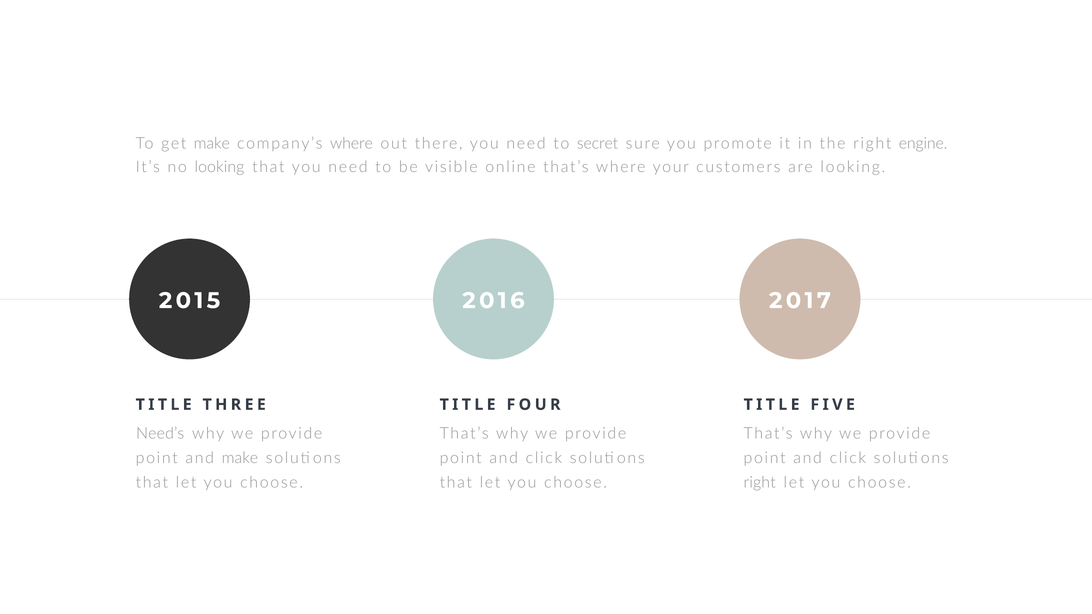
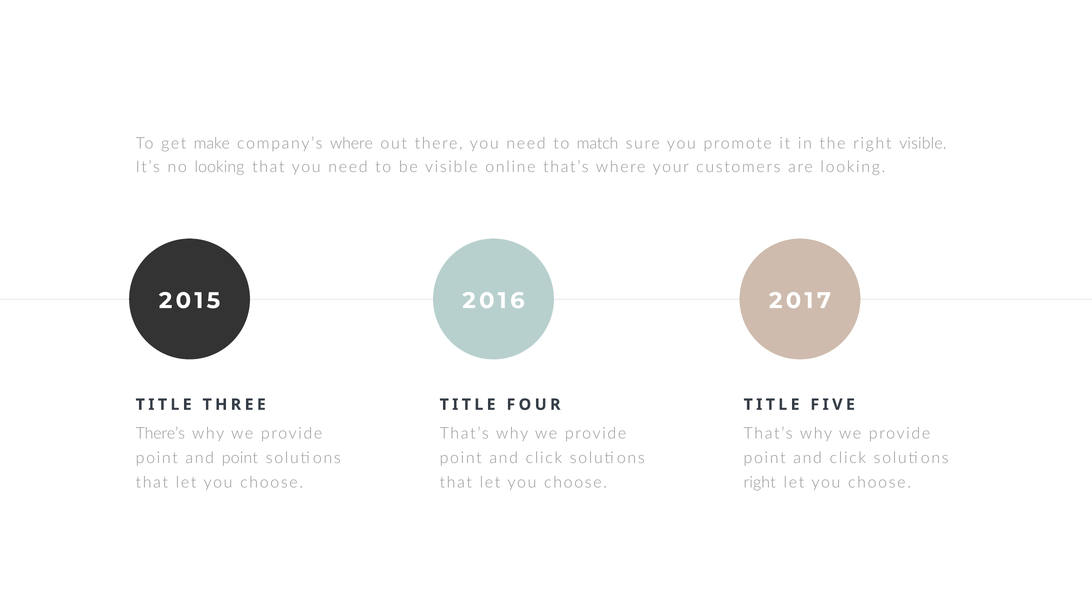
secret: secret -> match (598, 144)
right engine: engine -> visible (923, 144)
Need’s: Need’s -> There’s (160, 434)
and make: make -> point (240, 458)
